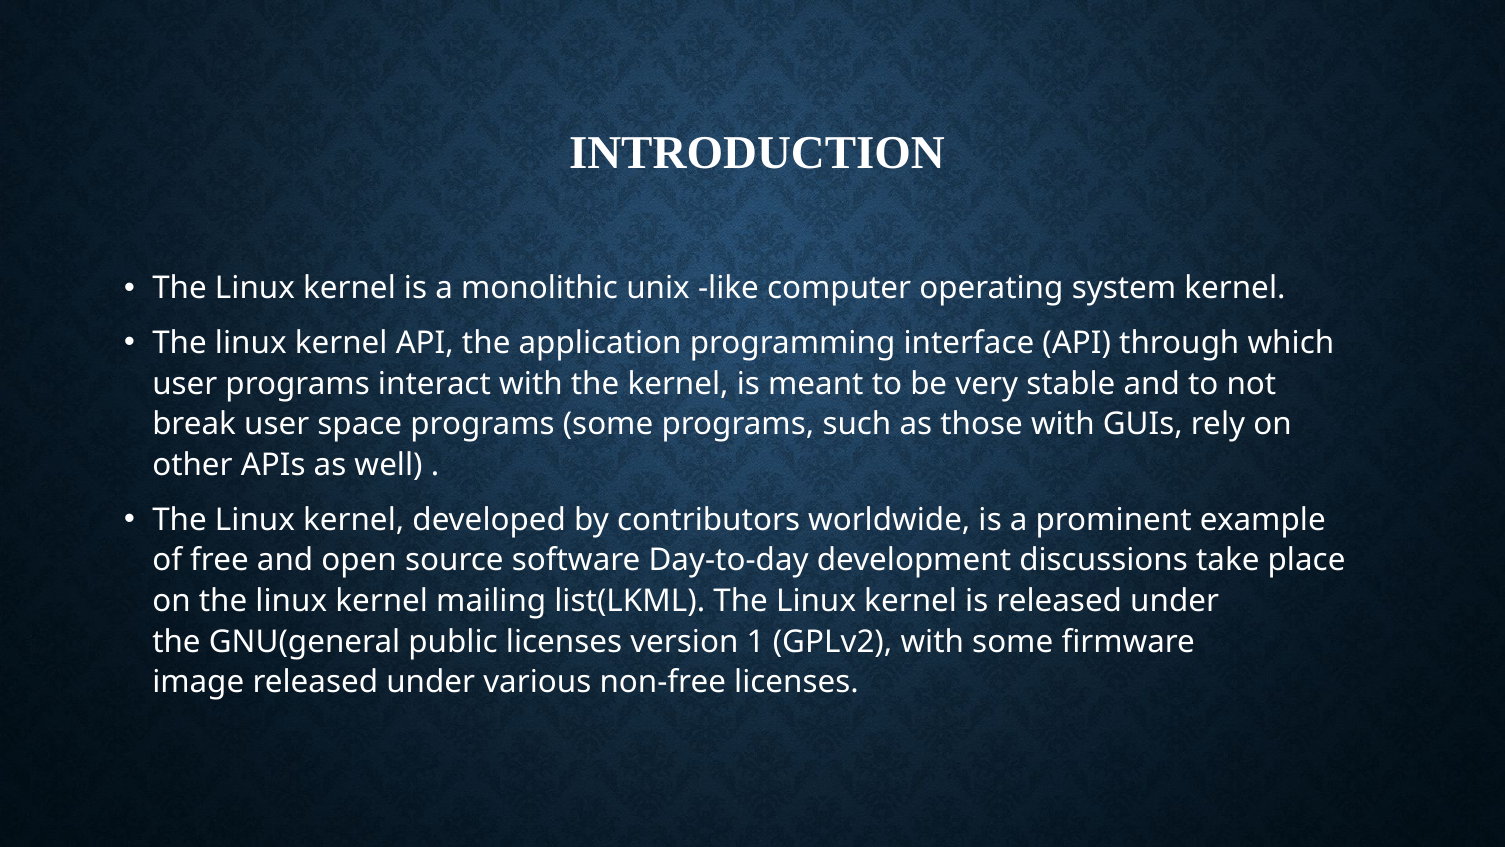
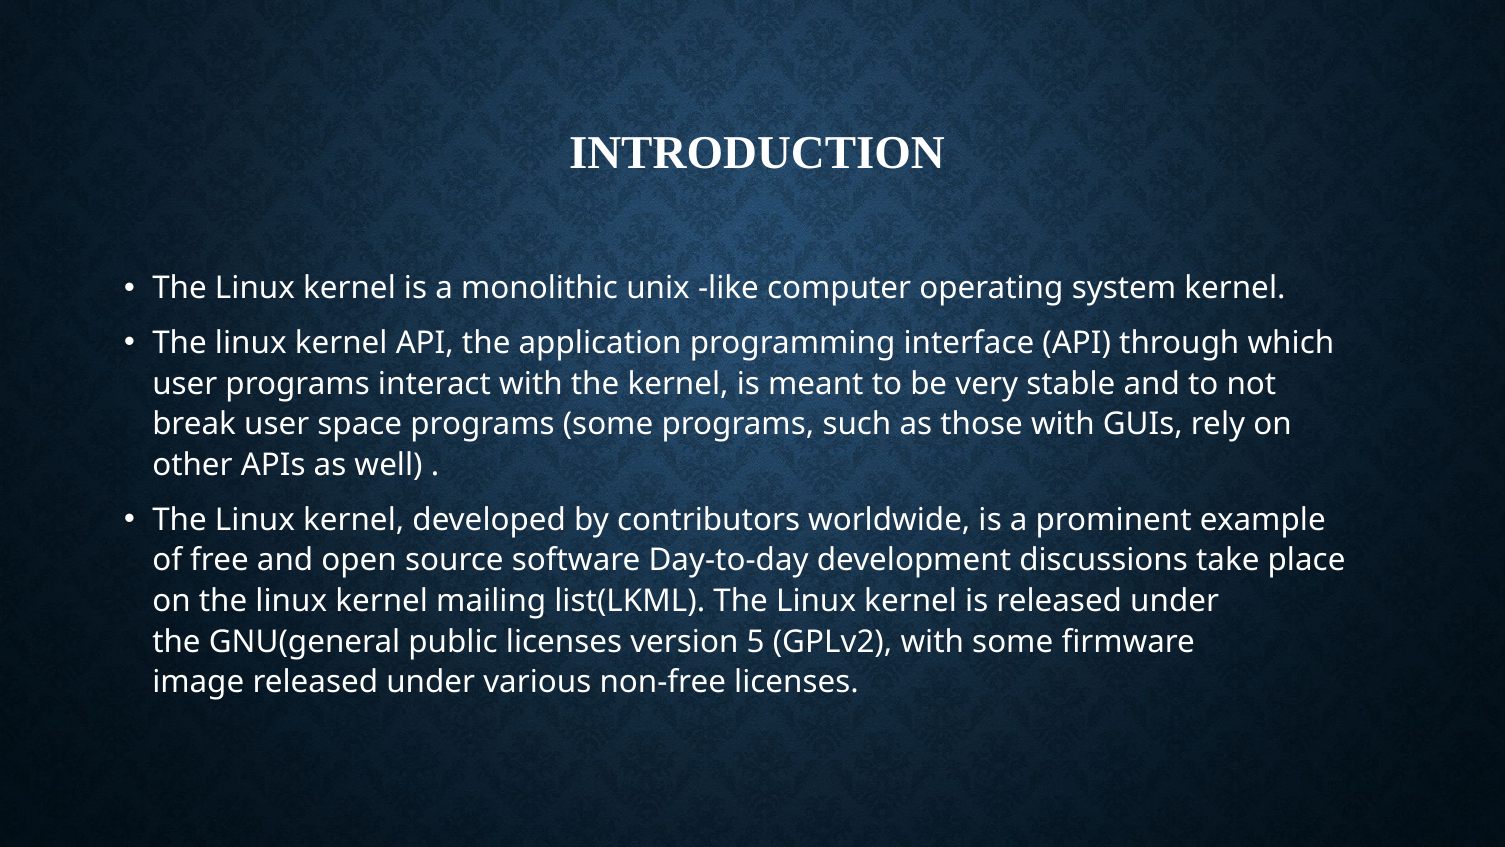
1: 1 -> 5 (756, 641)
